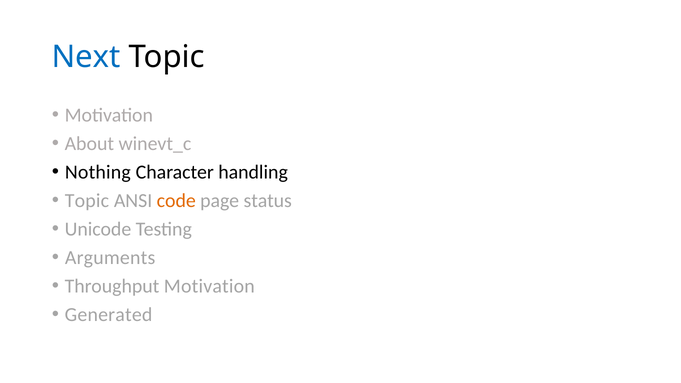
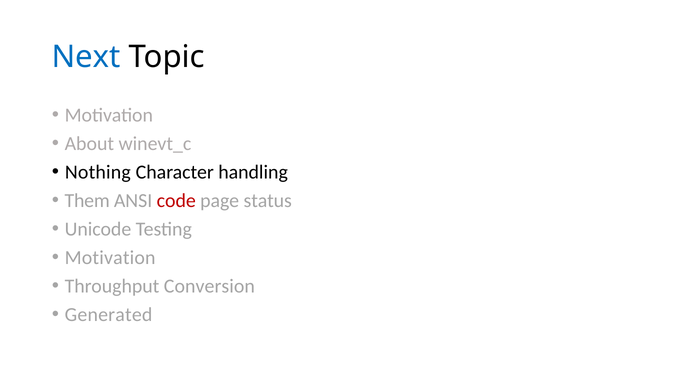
Topic: Topic -> Them (87, 201)
code colour: orange -> red (176, 201)
Arguments: Arguments -> Motivation (110, 258)
Throughput Motivation: Motivation -> Conversion (209, 286)
